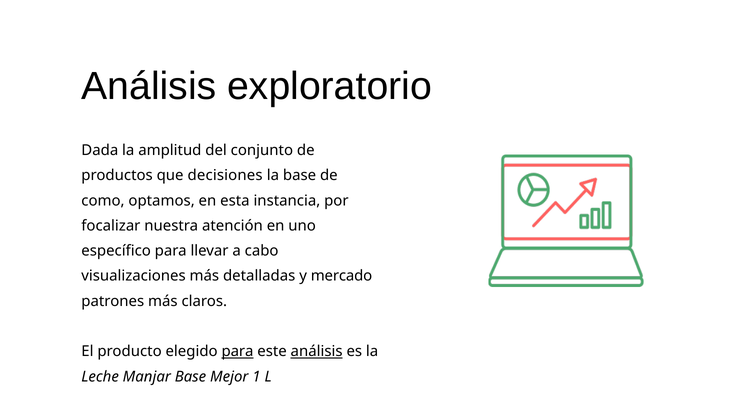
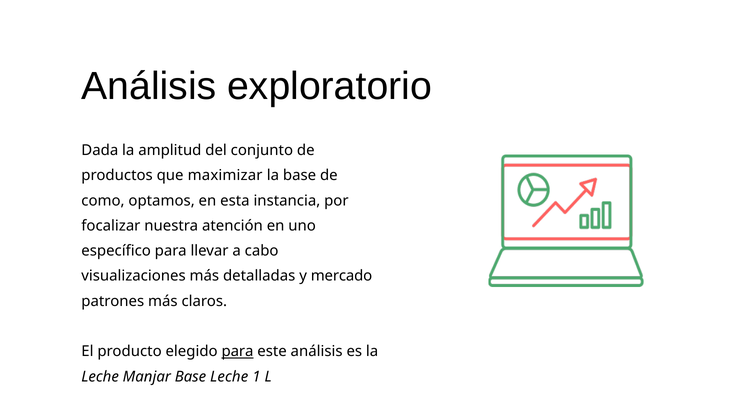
decisiones: decisiones -> maximizar (225, 175)
análisis underline: present -> none (317, 351)
Base Mejor: Mejor -> Leche (229, 377)
